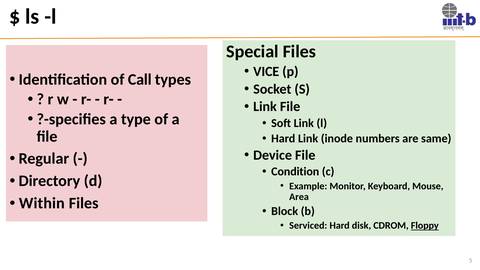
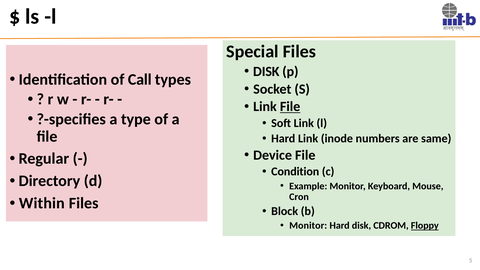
VICE: VICE -> DISK (266, 71)
File underline: none -> present (290, 107)
Area: Area -> Cron (299, 197)
Serviced: Serviced -> Monitor (308, 226)
